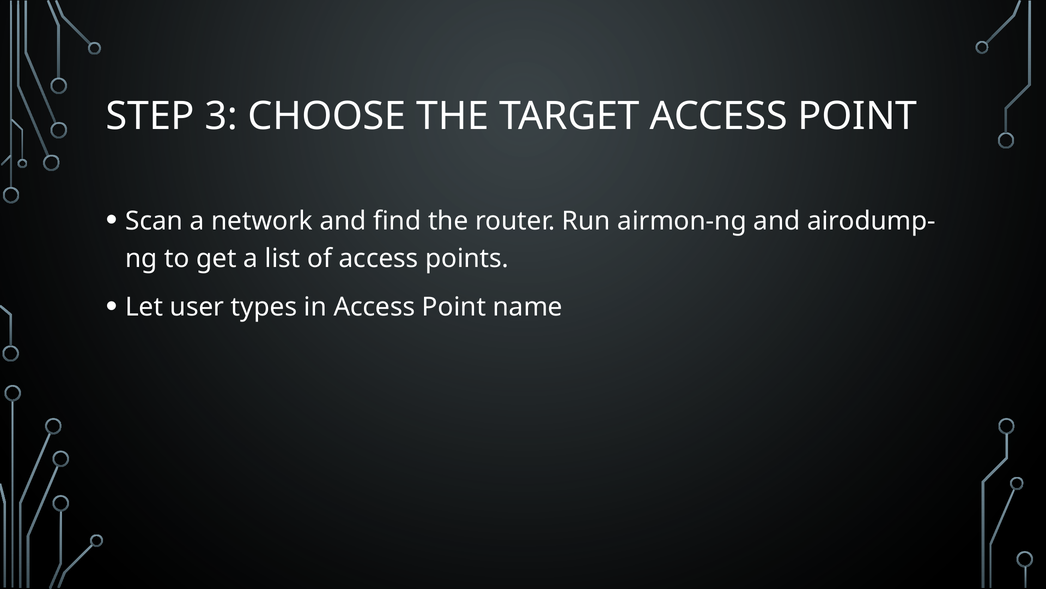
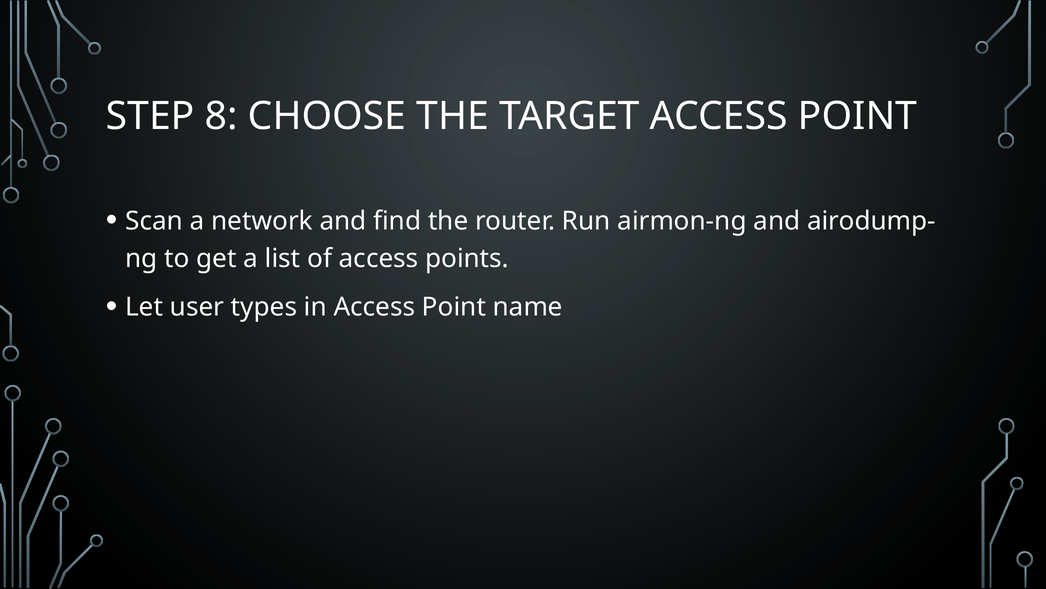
3: 3 -> 8 (221, 116)
